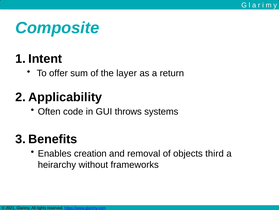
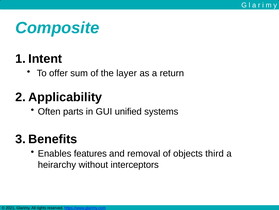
code: code -> parts (73, 111)
throws: throws -> unified (128, 111)
creation: creation -> features (90, 153)
frameworks: frameworks -> interceptors (135, 164)
